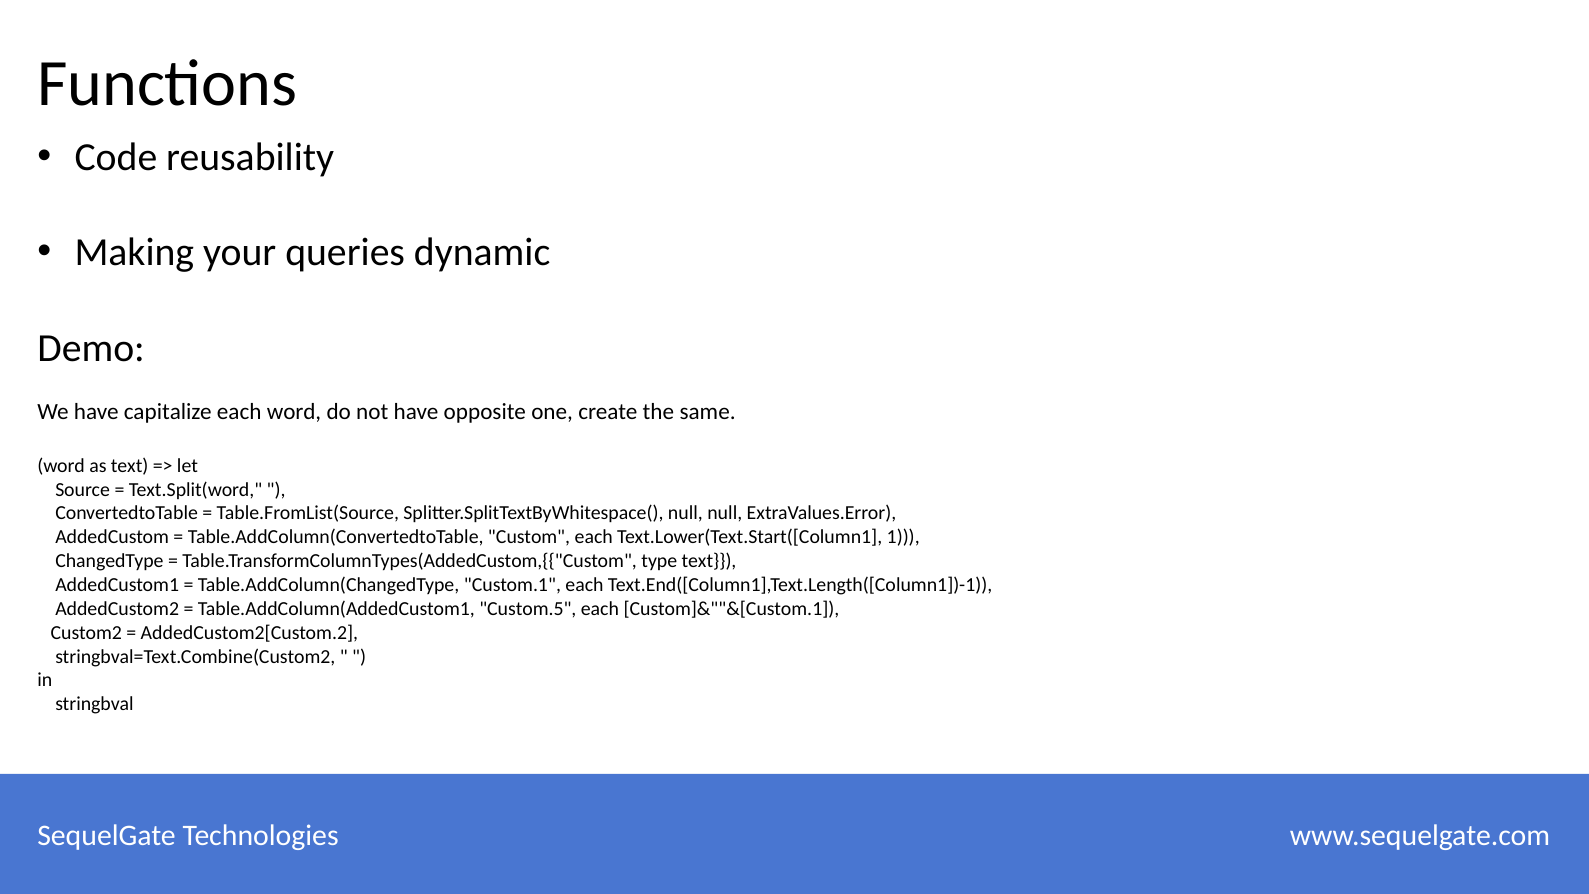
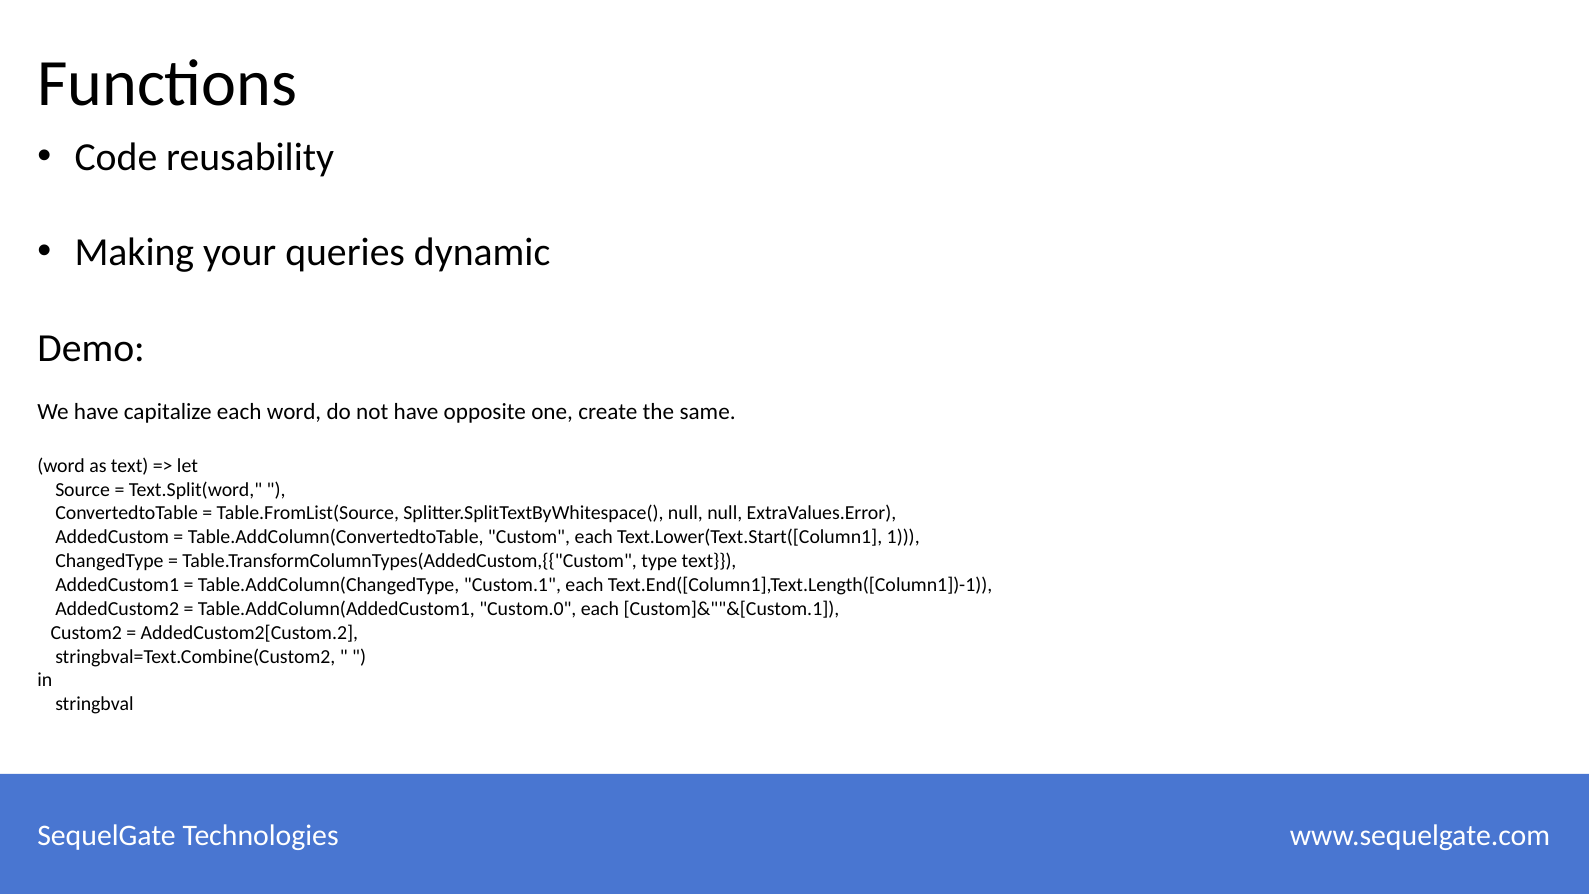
Custom.5: Custom.5 -> Custom.0 (528, 609)
